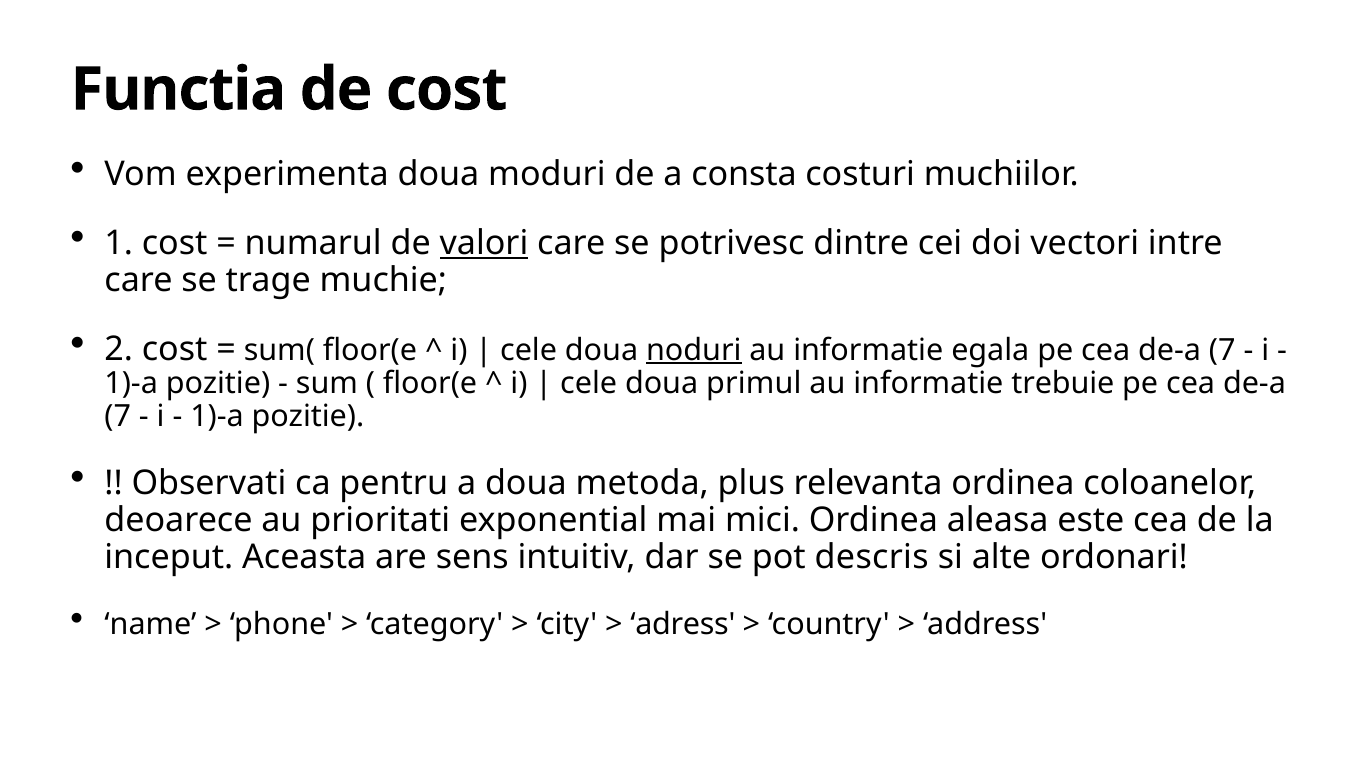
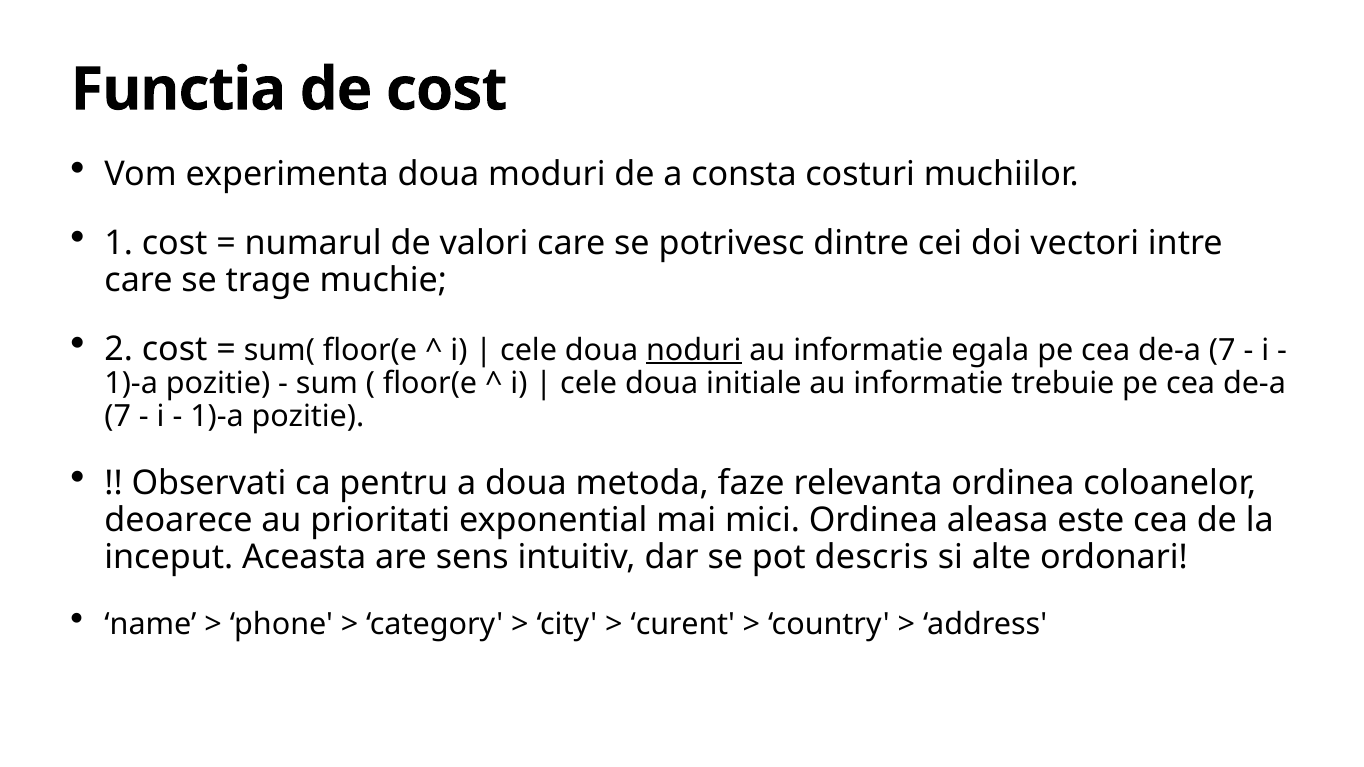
valori underline: present -> none (484, 243)
primul: primul -> initiale (754, 384)
plus: plus -> faze (751, 484)
adress: adress -> curent (683, 624)
